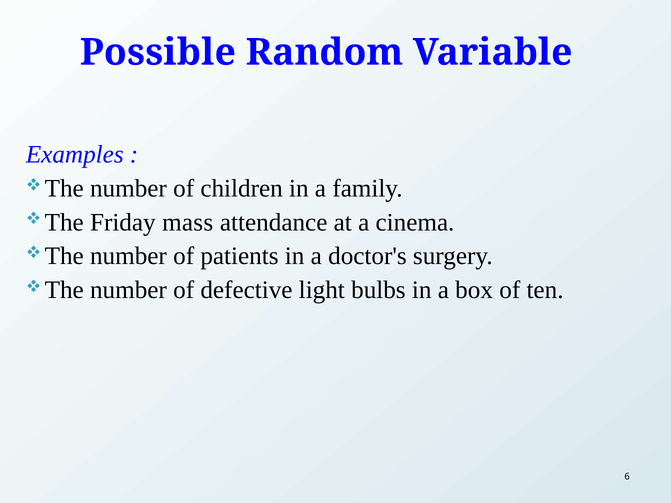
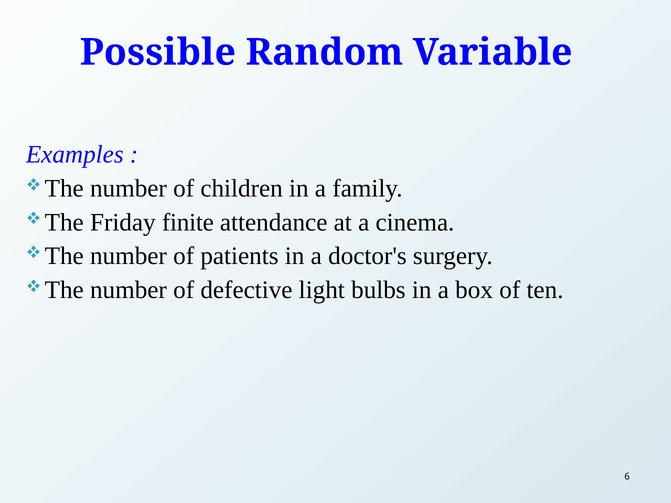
mass: mass -> finite (188, 222)
